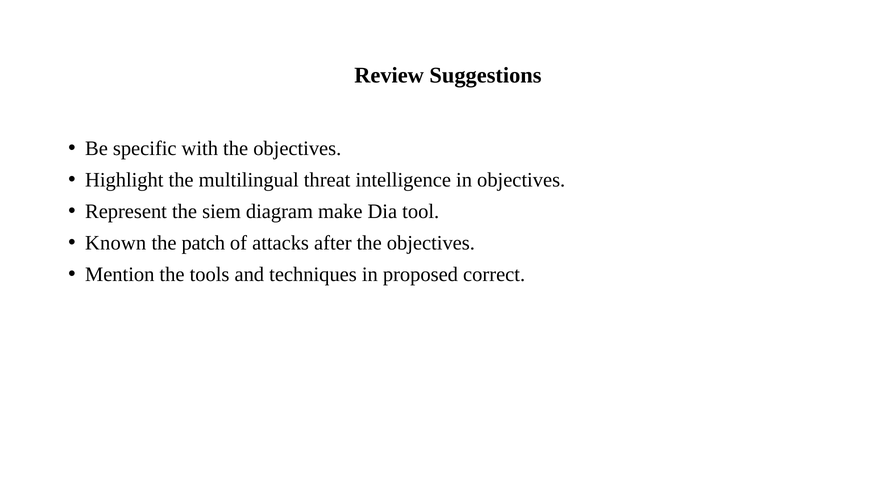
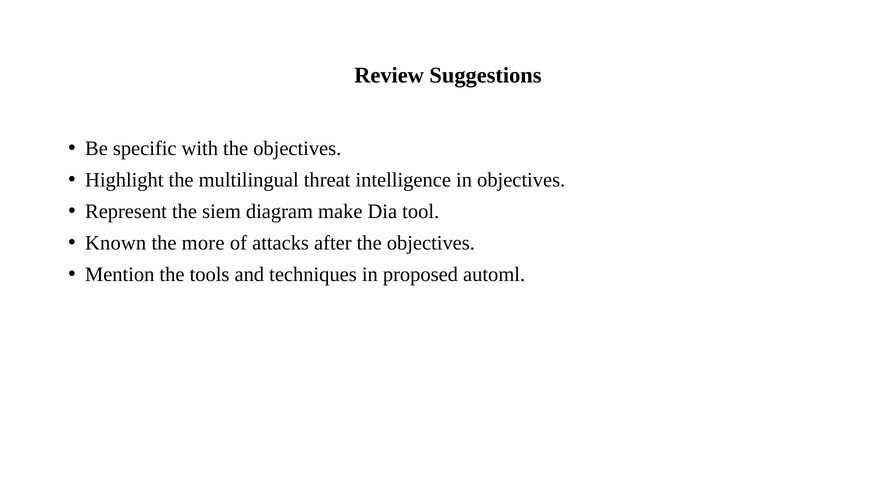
patch: patch -> more (203, 243)
correct: correct -> automl (494, 274)
